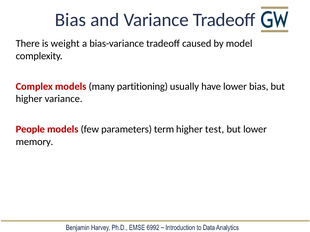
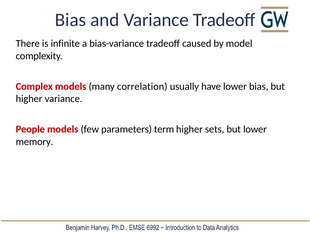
weight: weight -> infinite (65, 44)
partitioning: partitioning -> correlation (142, 87)
test: test -> sets (215, 130)
